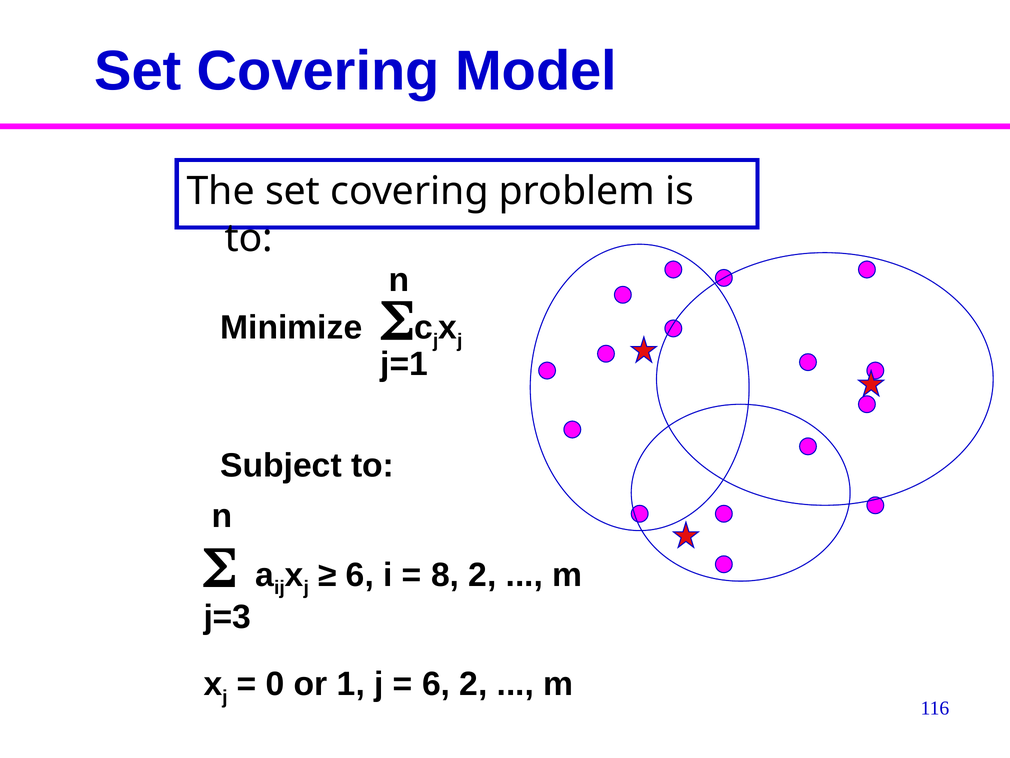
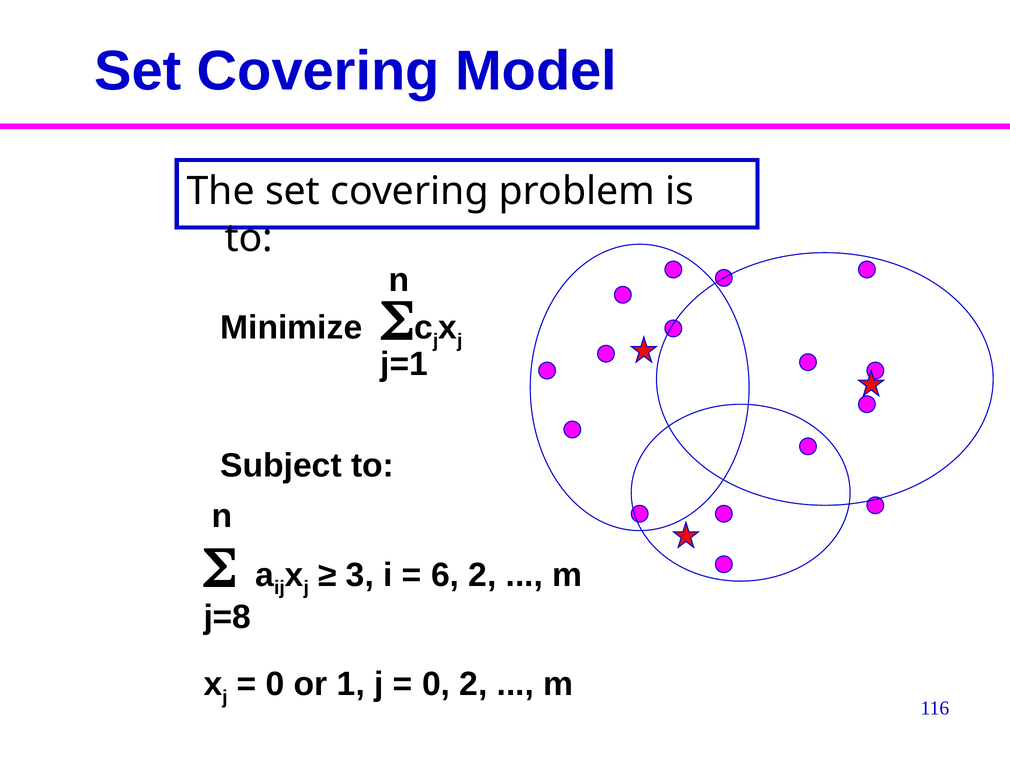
6: 6 -> 3 (360, 575)
8: 8 -> 6 (445, 575)
j=3: j=3 -> j=8 (227, 617)
6: 6 -> 0 (436, 684)
